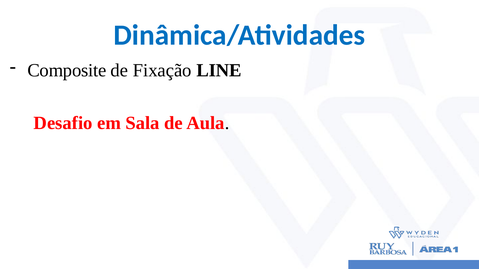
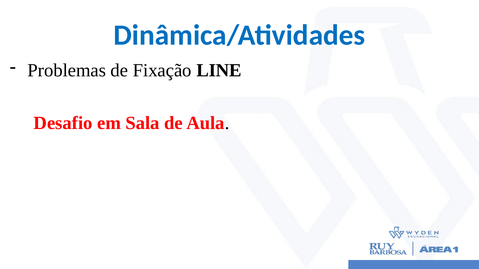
Composite: Composite -> Problemas (67, 71)
